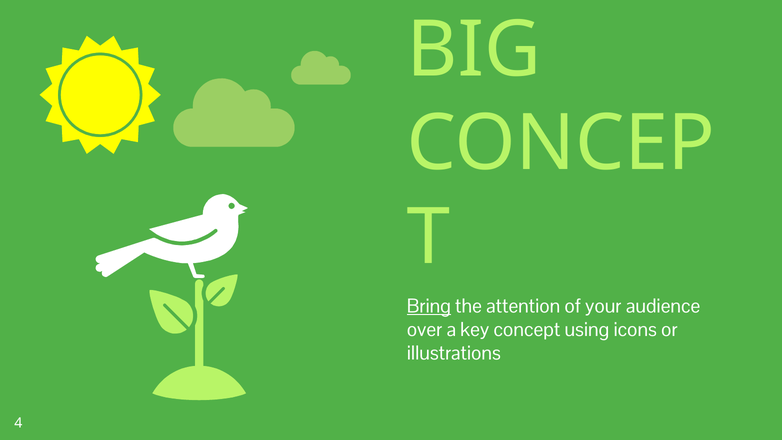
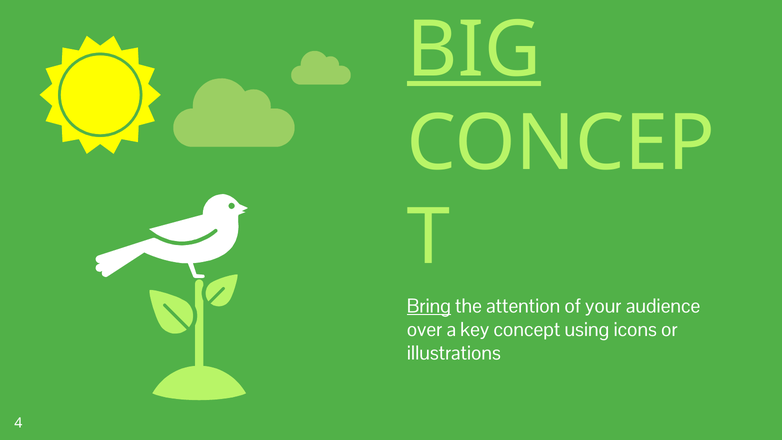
BIG underline: none -> present (474, 50)
